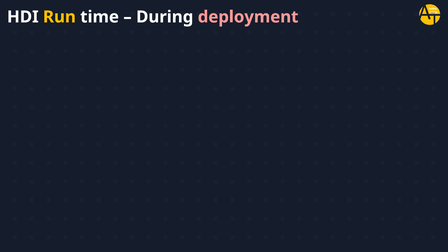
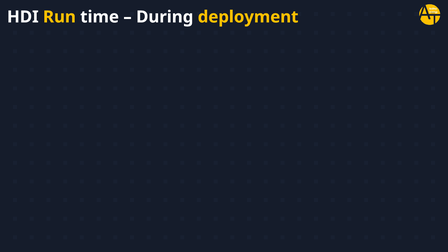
deployment colour: pink -> yellow (248, 17)
